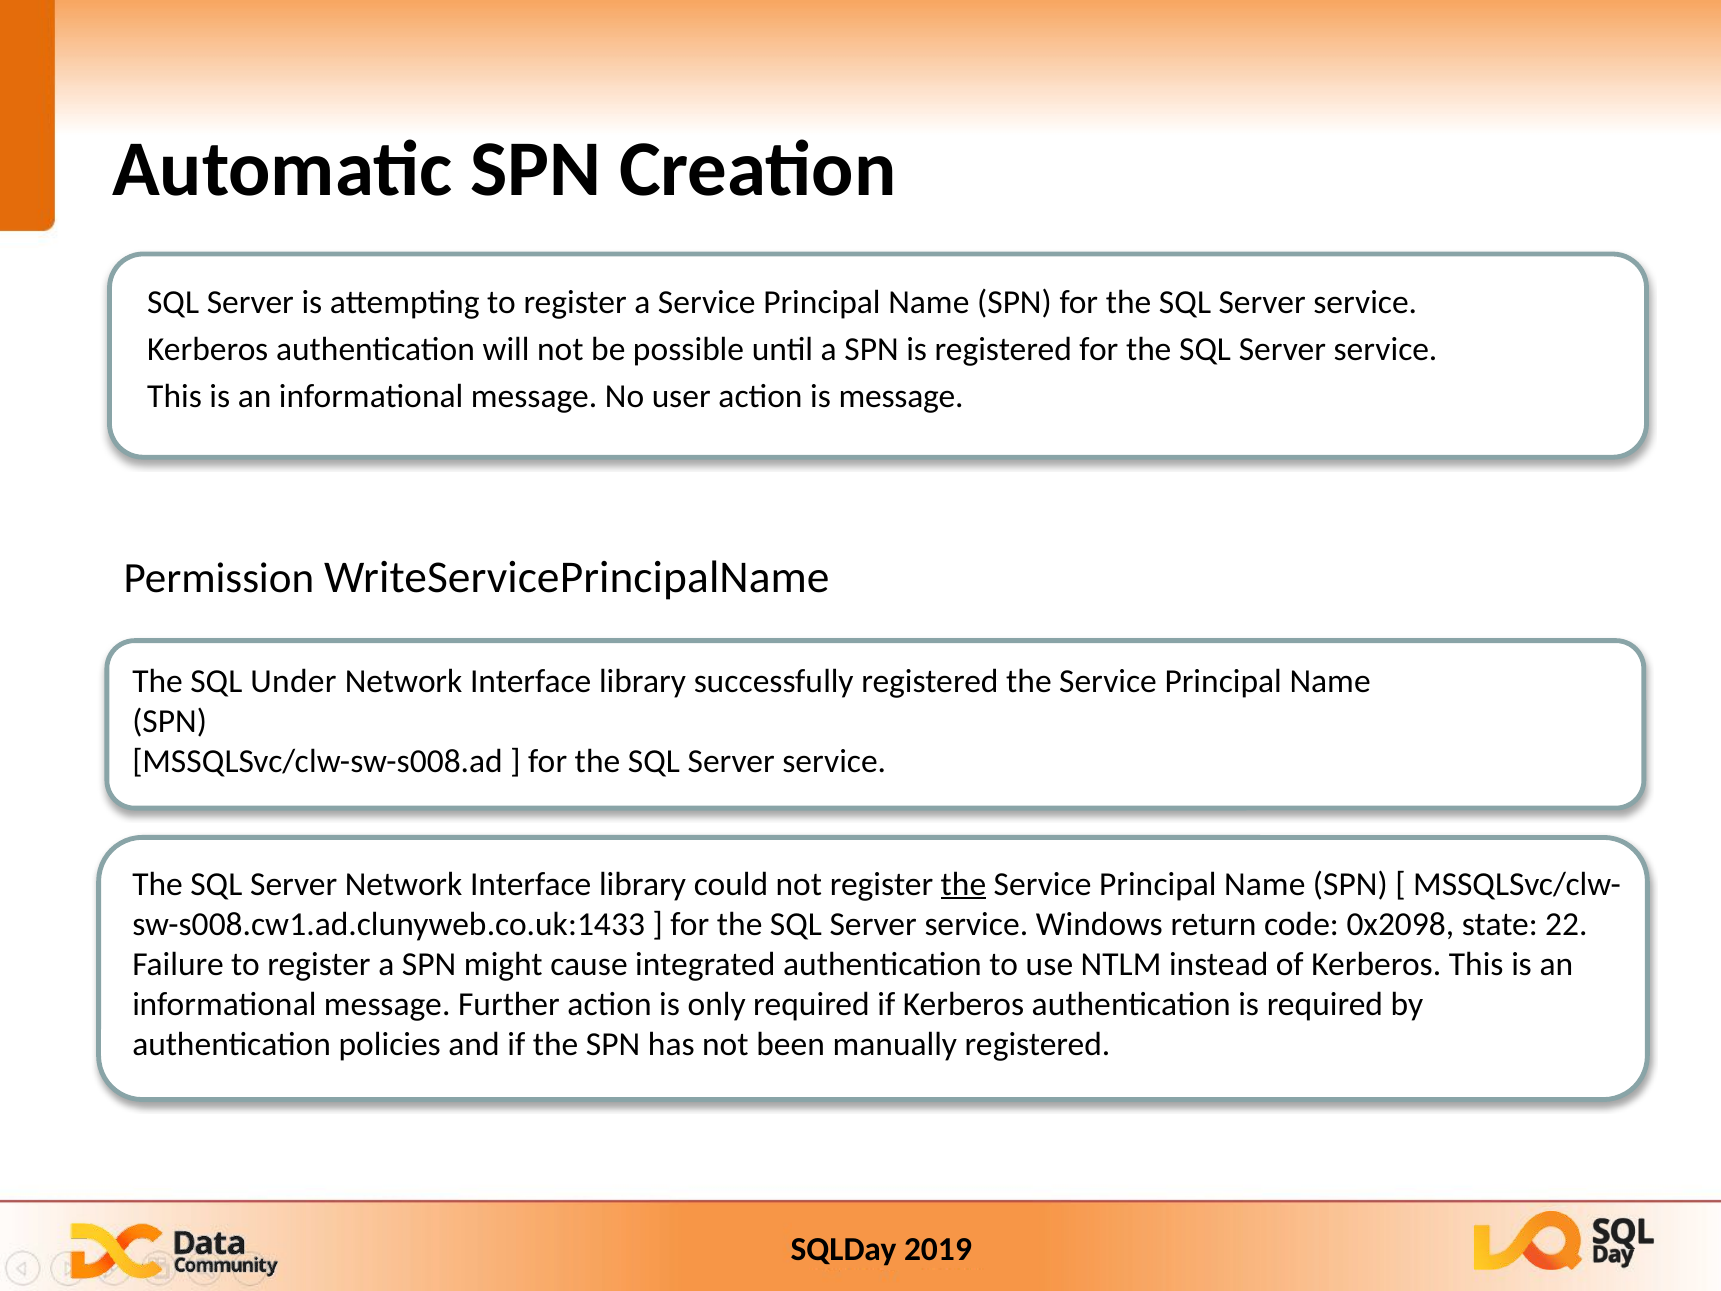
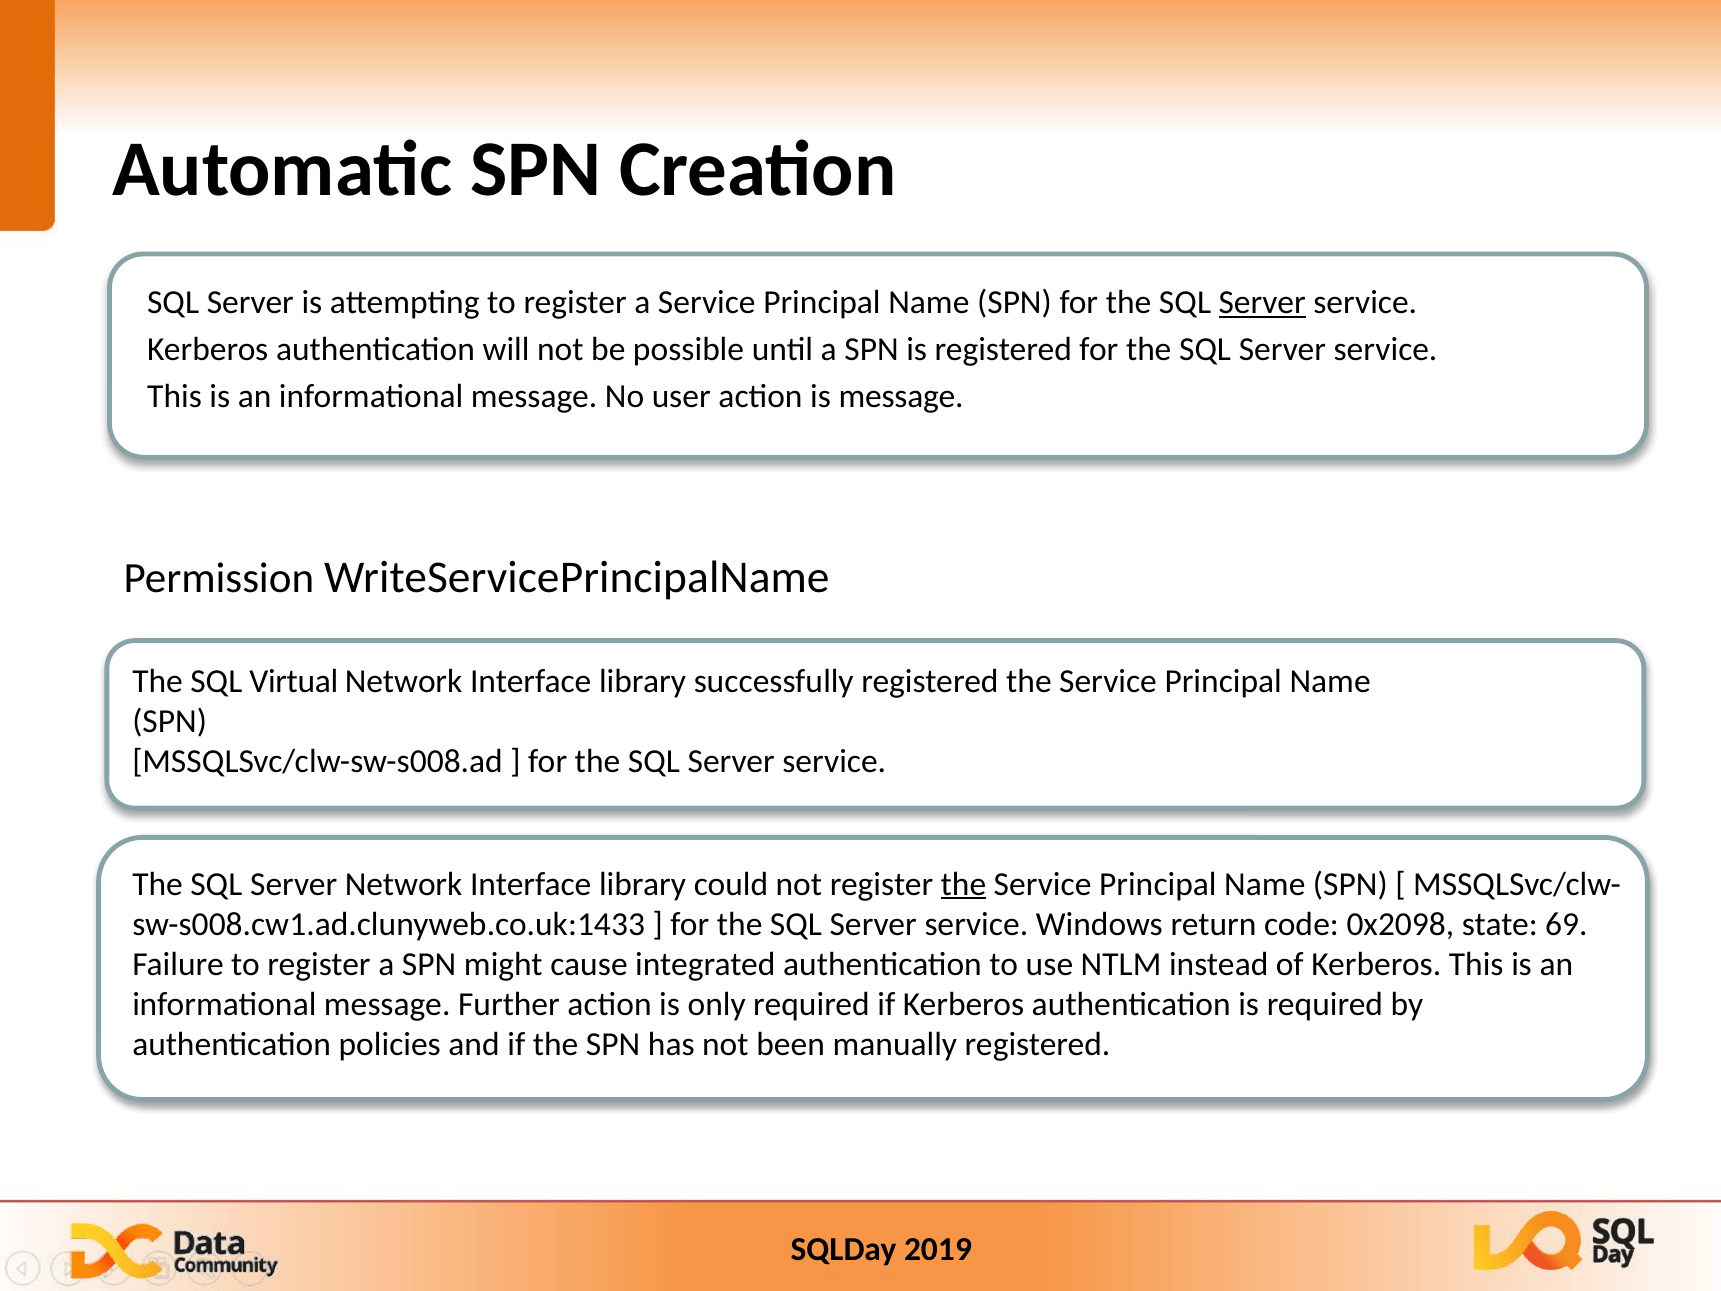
Server underline: none -> present (1262, 303)
Under: Under -> Virtual (294, 681)
22: 22 -> 69 (1566, 924)
